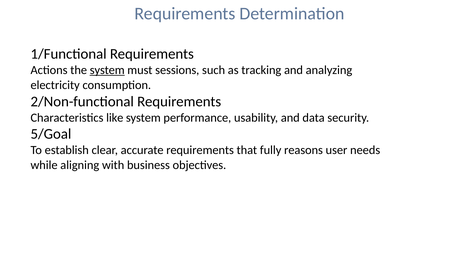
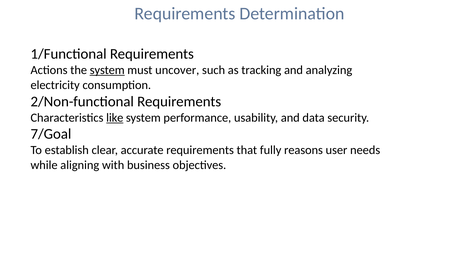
sessions: sessions -> uncover (177, 70)
like underline: none -> present (115, 117)
5/Goal: 5/Goal -> 7/Goal (51, 134)
